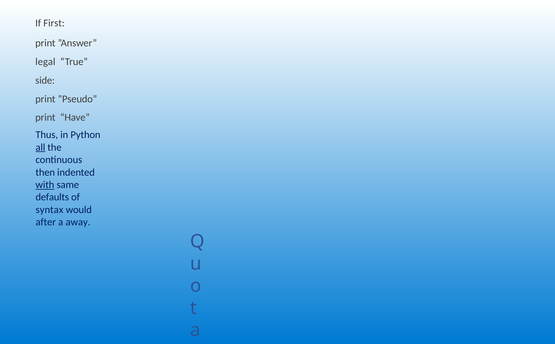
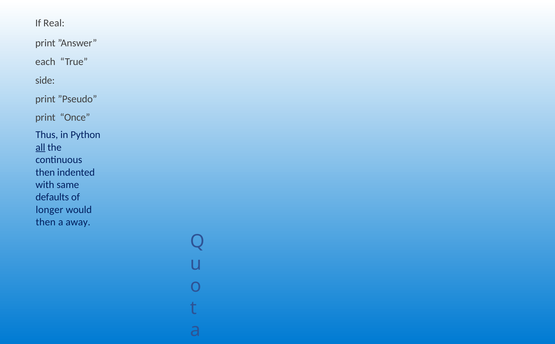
First: First -> Real (54, 23)
legal: legal -> each (45, 62)
Have: Have -> Once (75, 118)
with underline: present -> none (45, 185)
syntax: syntax -> longer (49, 210)
after: after -> then (46, 222)
